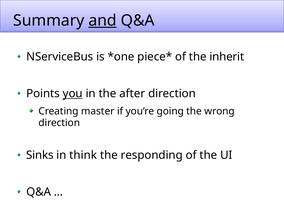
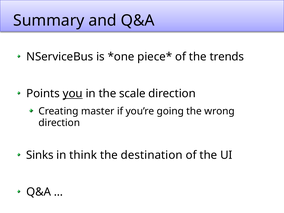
and underline: present -> none (103, 21)
inherit: inherit -> trends (227, 57)
after: after -> scale (132, 94)
responding: responding -> destination (152, 155)
